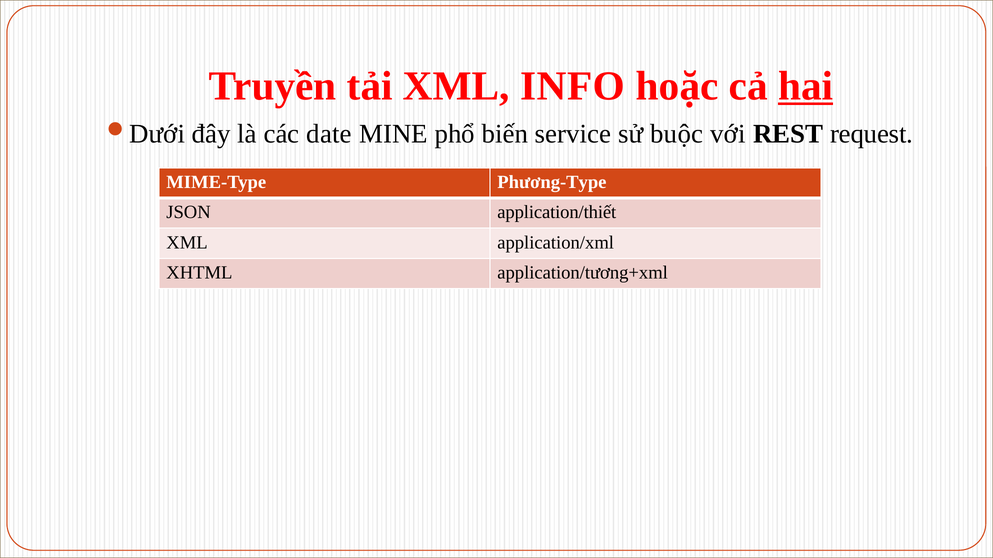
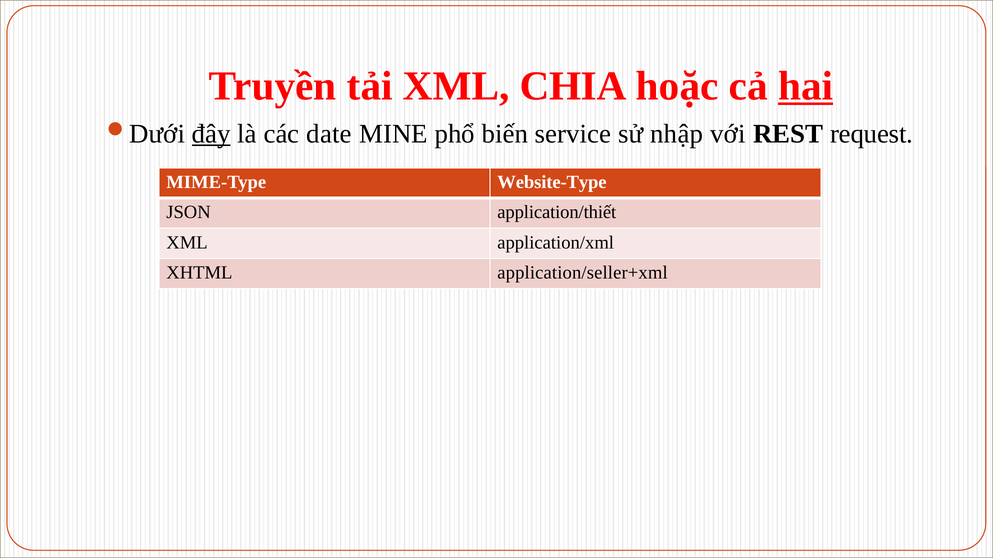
INFO: INFO -> CHIA (573, 86)
đây underline: none -> present (211, 134)
buộc: buộc -> nhập (677, 134)
Phương-Type: Phương-Type -> Website-Type (552, 182)
application/tương+xml: application/tương+xml -> application/seller+xml (583, 273)
